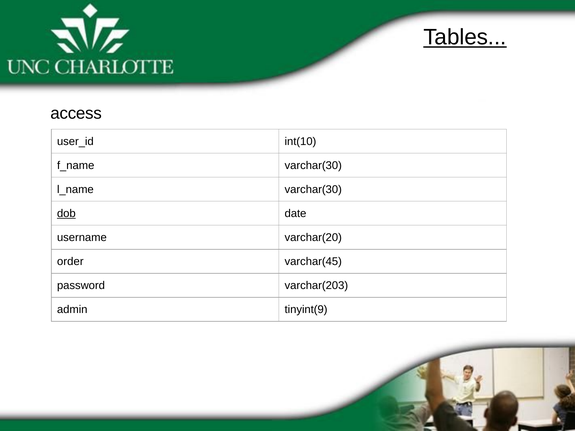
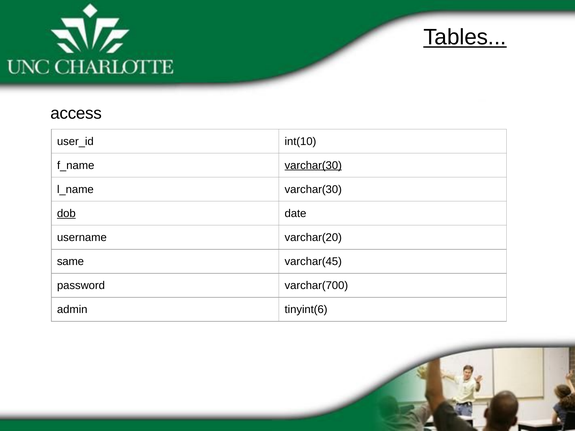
varchar(30 underline: none -> present (313, 165)
order: order -> same (70, 262)
varchar(203: varchar(203 -> varchar(700 (316, 286)
tinyint(9: tinyint(9 -> tinyint(6 (306, 310)
